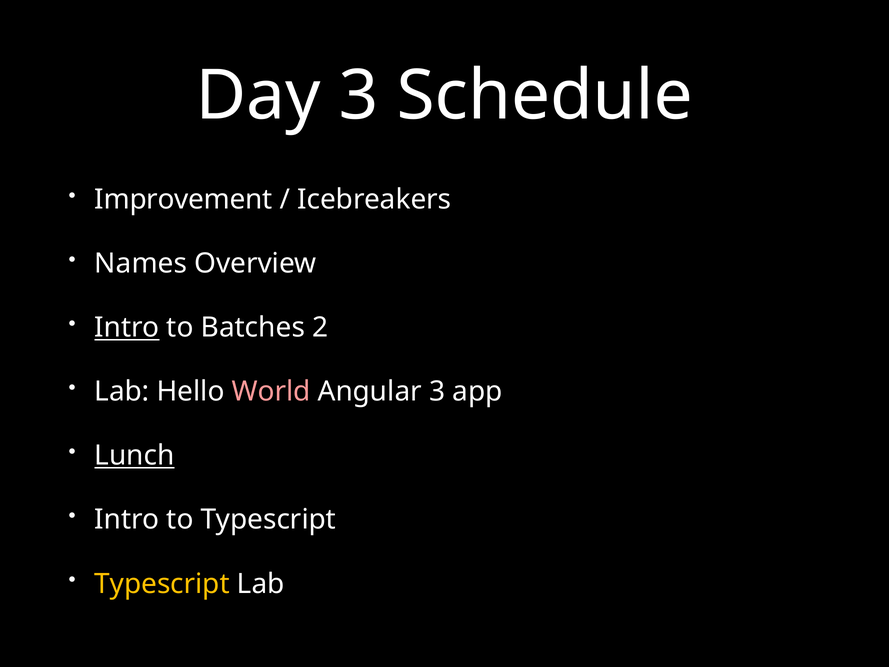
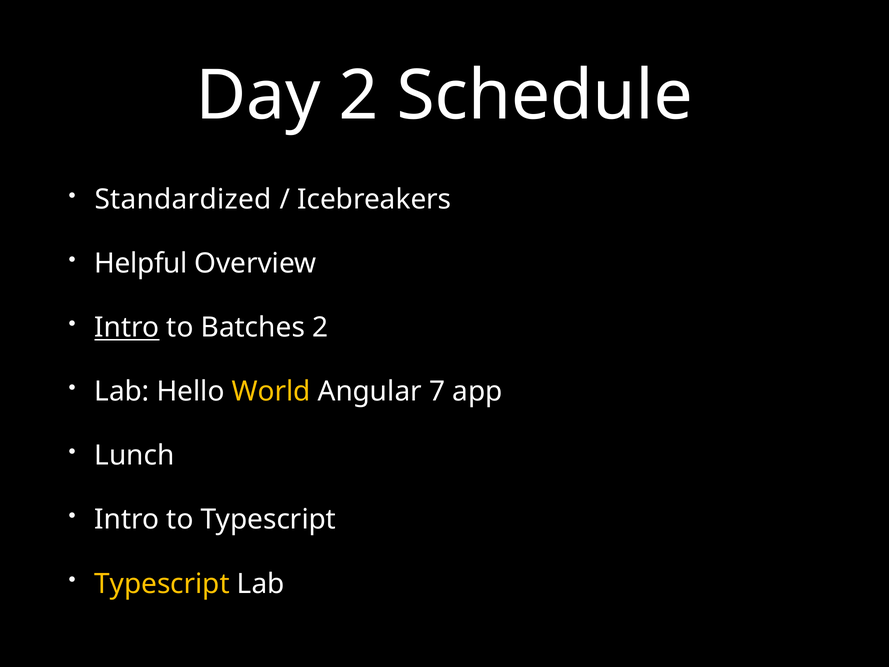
Day 3: 3 -> 2 (359, 96)
Improvement: Improvement -> Standardized (183, 199)
Names: Names -> Helpful (141, 263)
World colour: pink -> yellow (271, 391)
Angular 3: 3 -> 7 (437, 391)
Lunch underline: present -> none (134, 456)
